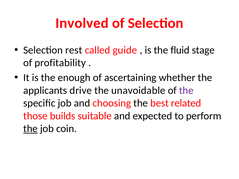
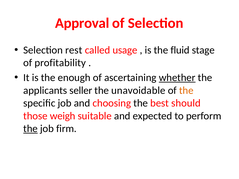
Involved: Involved -> Approval (82, 23)
guide: guide -> usage (125, 50)
whether underline: none -> present (177, 78)
drive: drive -> seller (81, 91)
the colour: purple -> orange (186, 91)
related: related -> should (186, 103)
builds: builds -> weigh (63, 116)
coin: coin -> firm (66, 129)
